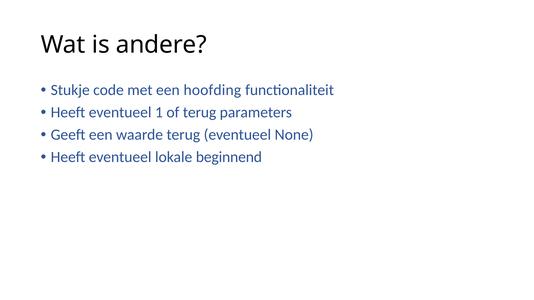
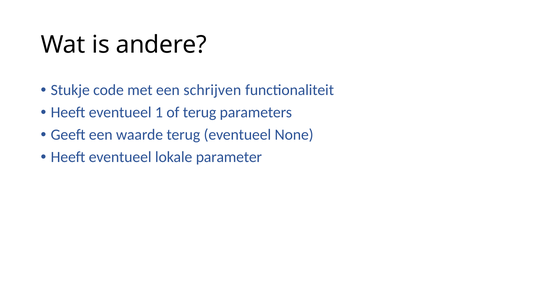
hoofding: hoofding -> schrijven (212, 90)
beginnend: beginnend -> parameter (229, 157)
